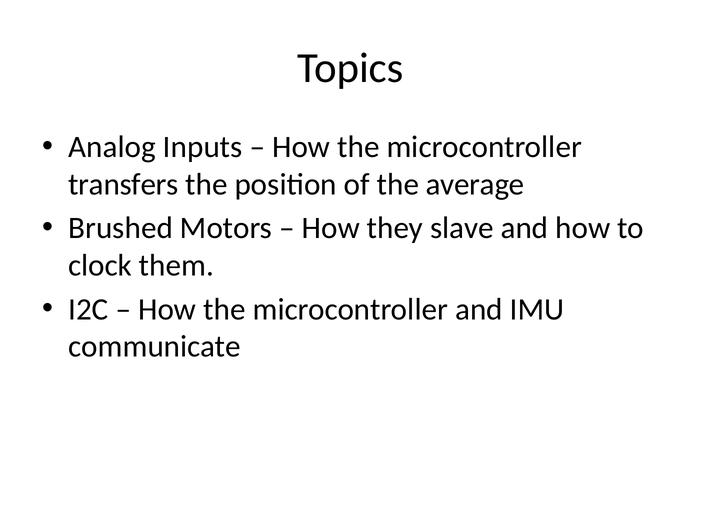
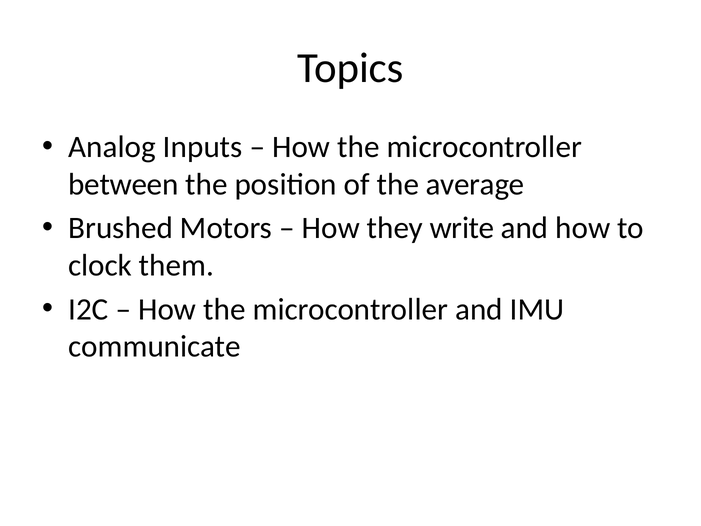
transfers: transfers -> between (123, 184)
slave: slave -> write (462, 228)
